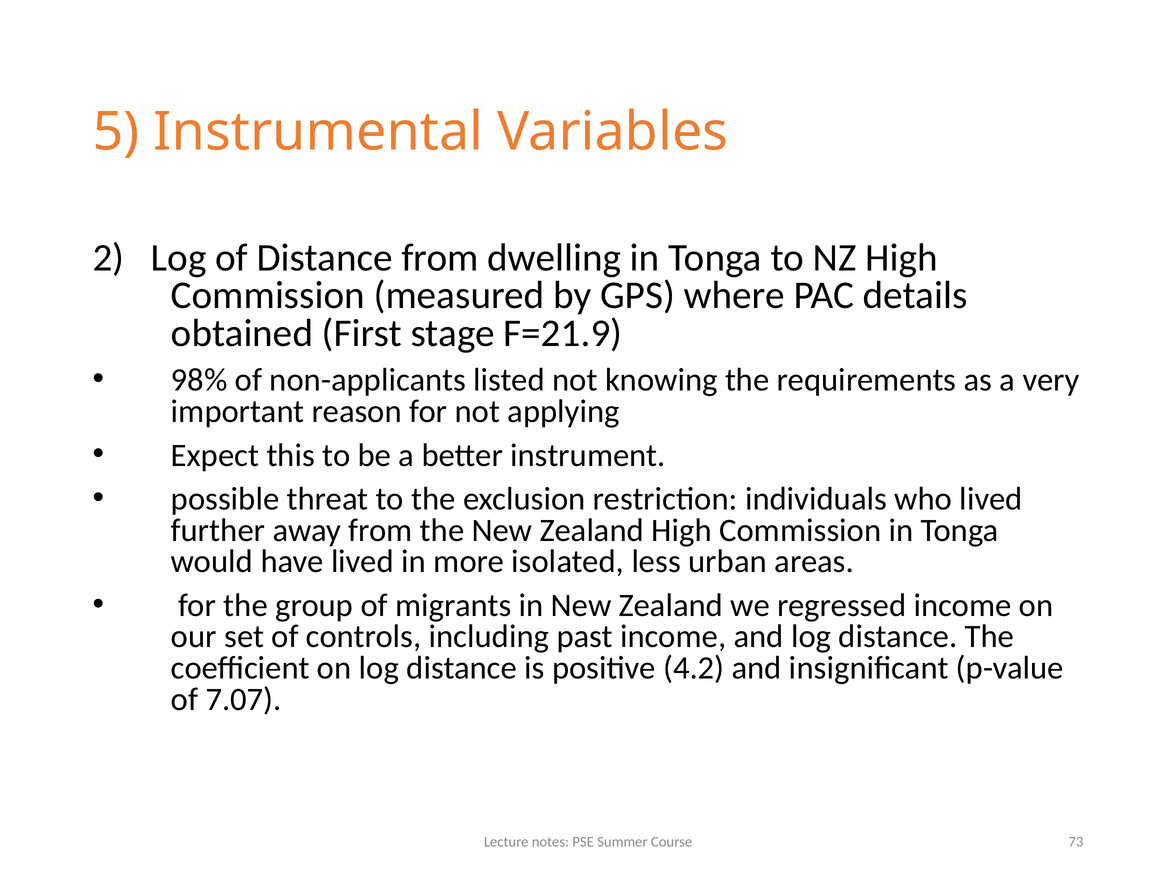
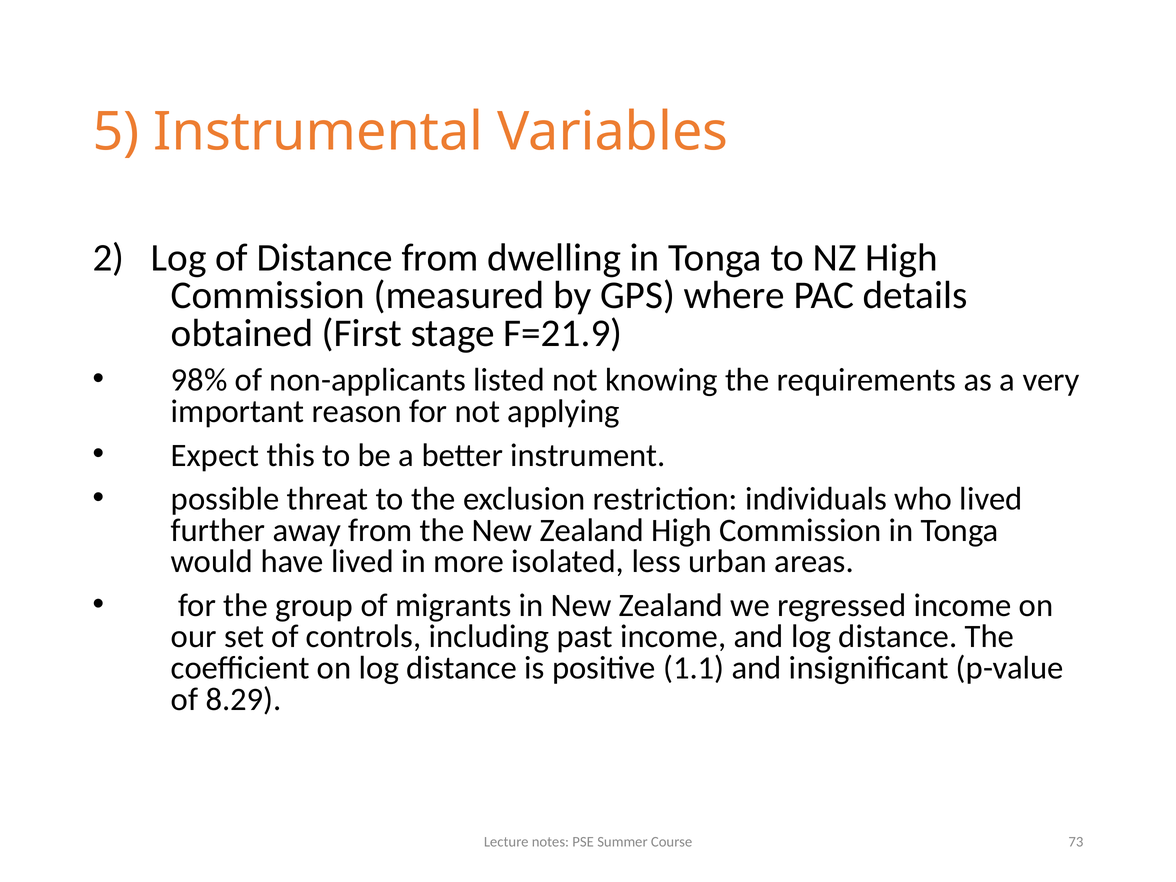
4.2: 4.2 -> 1.1 (694, 668)
7.07: 7.07 -> 8.29 (244, 699)
